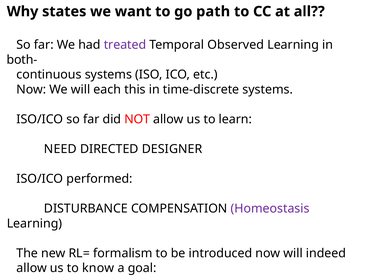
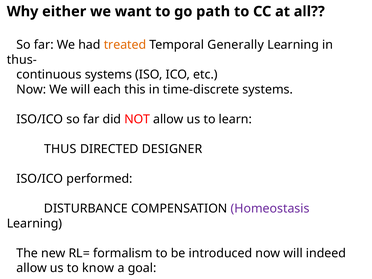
states: states -> either (64, 12)
treated colour: purple -> orange (125, 45)
Observed: Observed -> Generally (236, 45)
both-: both- -> thus- (22, 60)
NEED: NEED -> THUS (60, 149)
